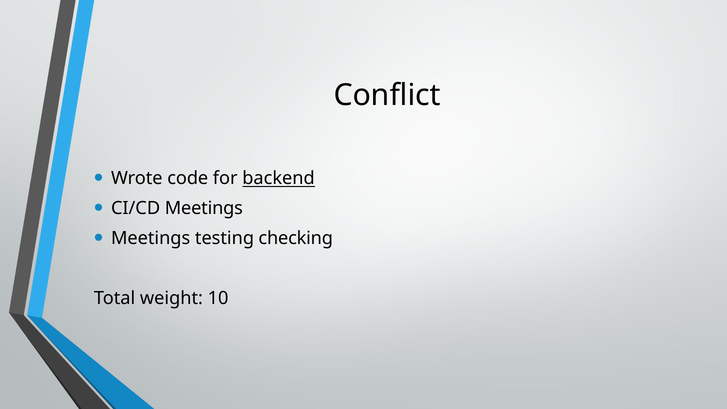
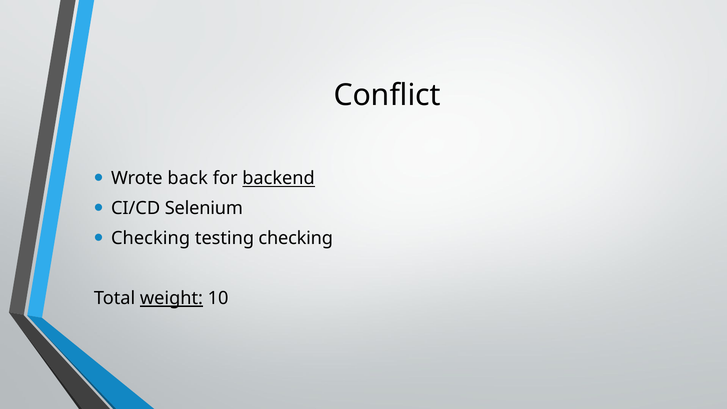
code: code -> back (188, 178)
CI/CD Meetings: Meetings -> Selenium (204, 208)
Meetings: Meetings -> Checking (151, 238)
weight underline: none -> present (171, 298)
